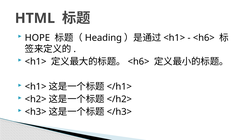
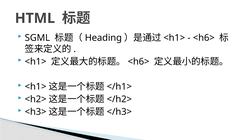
HOPE: HOPE -> SGML (37, 38)
